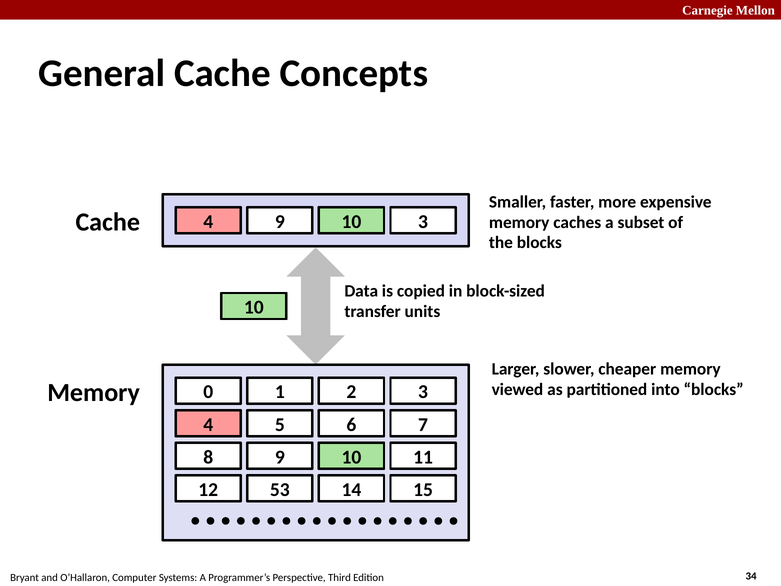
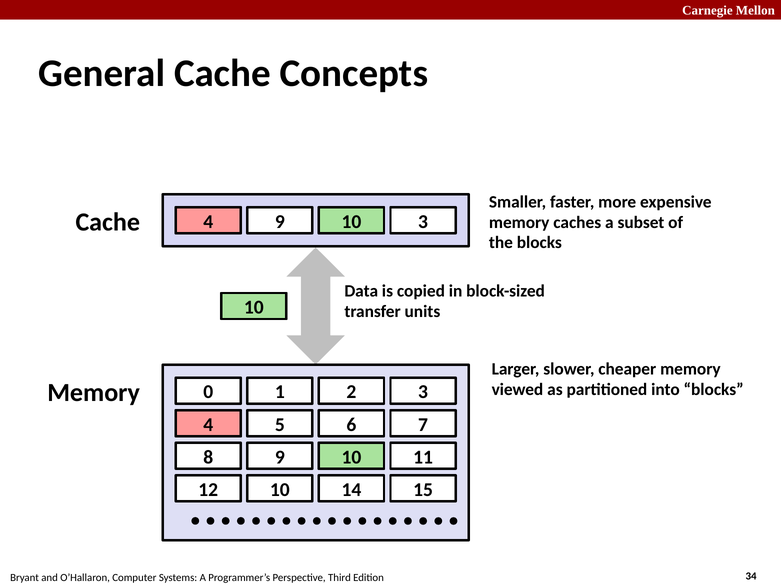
12 53: 53 -> 10 (280, 489)
